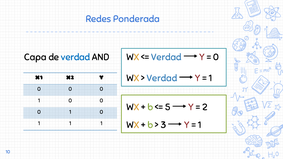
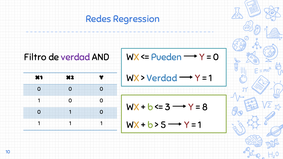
Ponderada: Ponderada -> Regression (136, 19)
Capa: Capa -> Filtro (35, 57)
verdad colour: blue -> purple (76, 57)
Verdad: Verdad -> Pueden (166, 57)
5: 5 -> 3 (168, 107)
2: 2 -> 8 (205, 107)
3: 3 -> 5 (163, 125)
